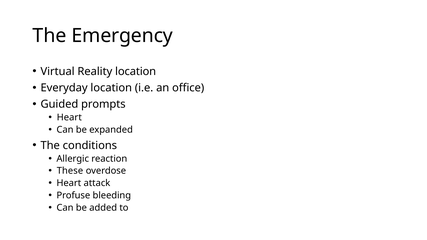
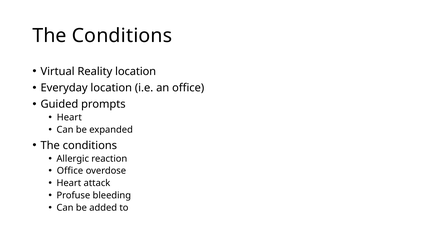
Emergency: Emergency -> Conditions (122, 36)
These: These -> Office (70, 171)
